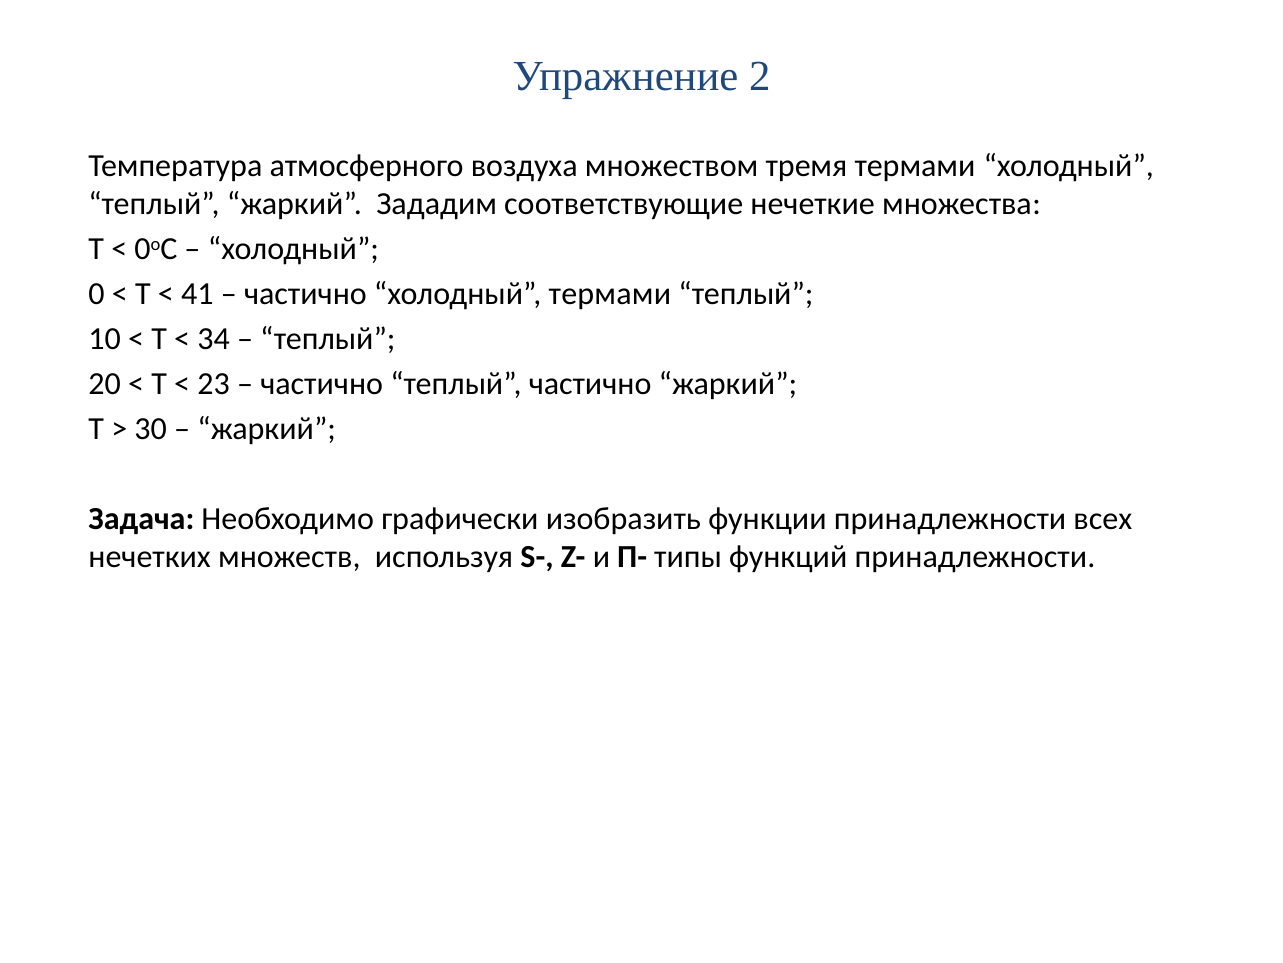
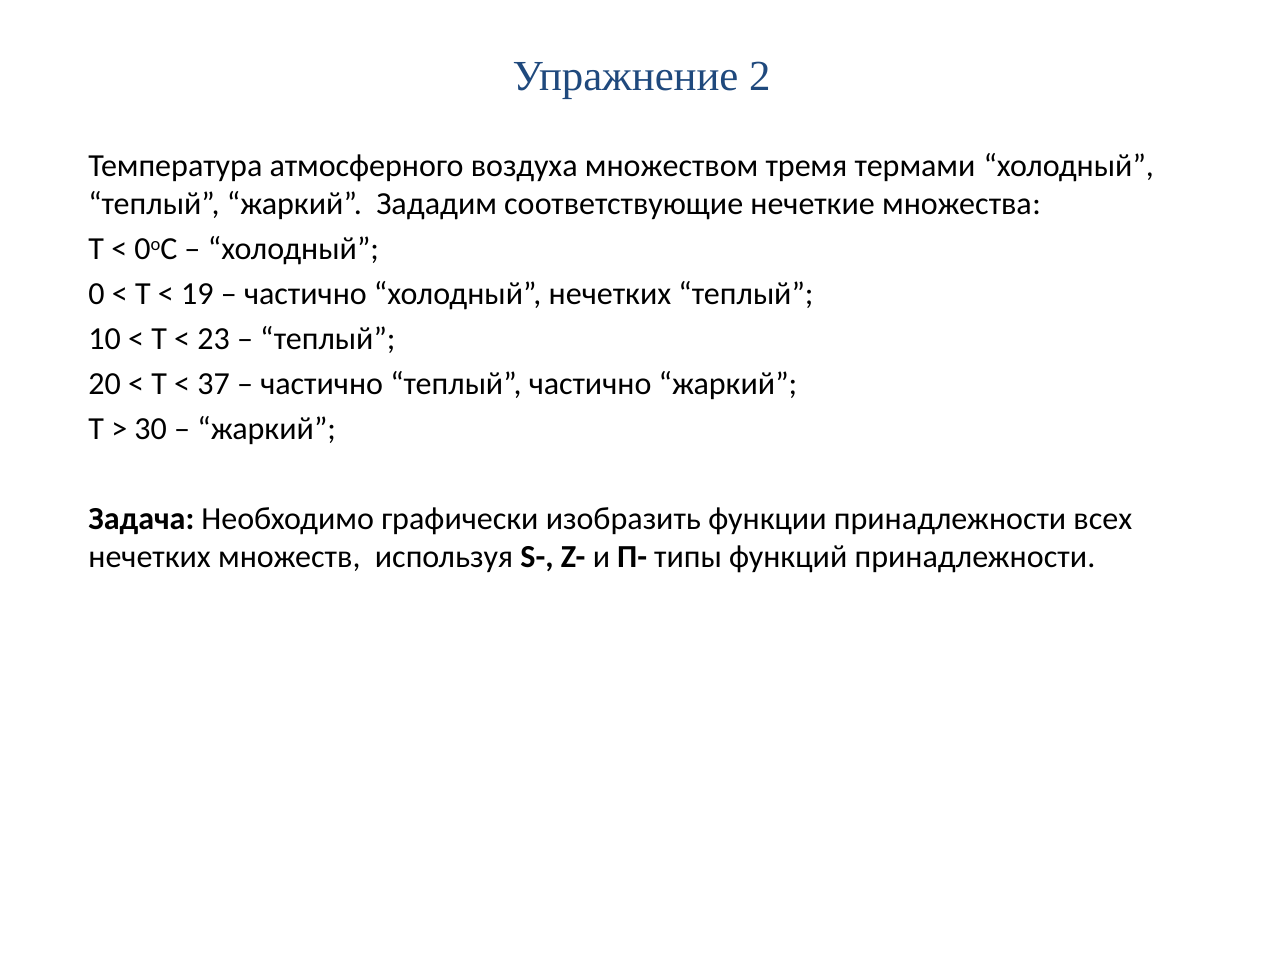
41: 41 -> 19 (197, 294)
холодный термами: термами -> нечетких (610, 294)
34: 34 -> 23 (214, 339)
23: 23 -> 37 (214, 384)
